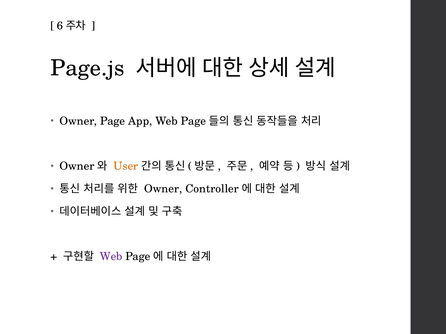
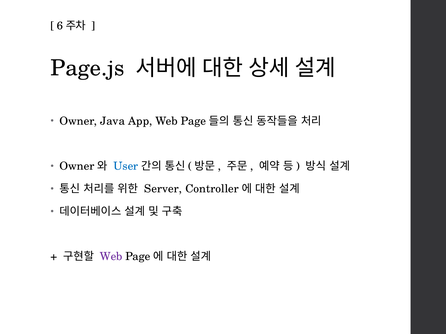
Owner Page: Page -> Java (112, 121)
User colour: orange -> blue (126, 166)
Owner: Owner -> Server (163, 189)
